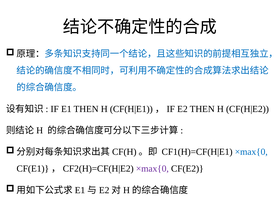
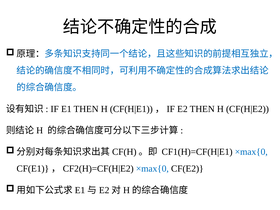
×max{0 colour: purple -> blue (152, 169)
